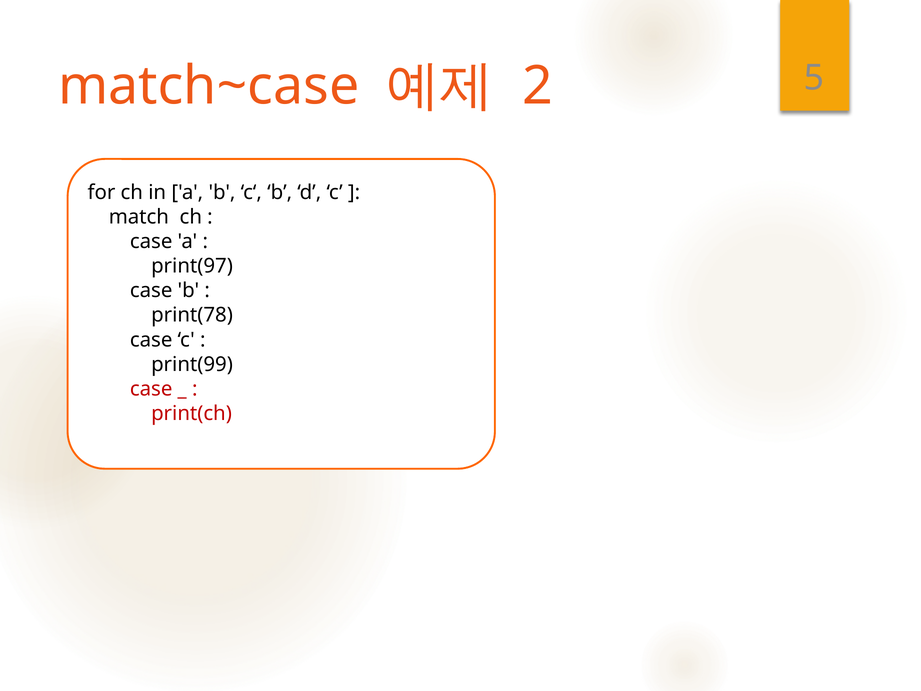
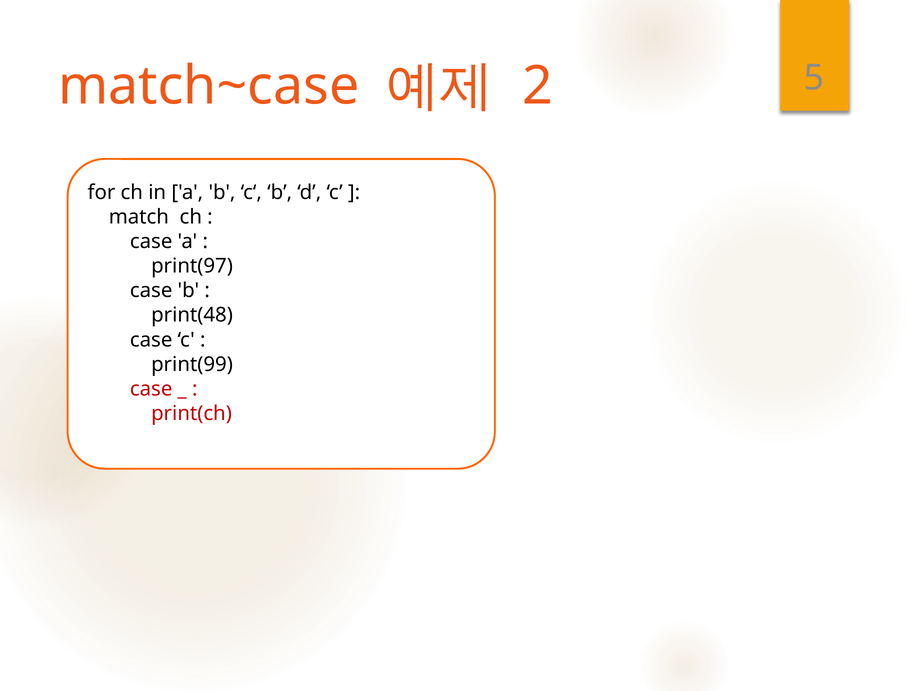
print(78: print(78 -> print(48 (192, 315)
